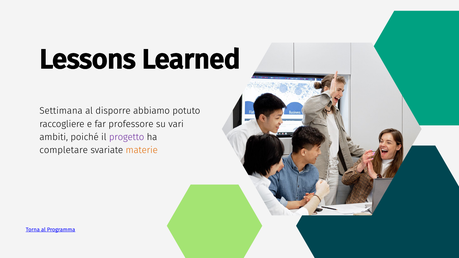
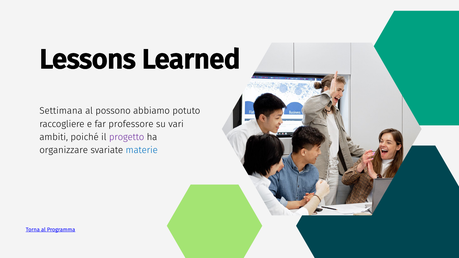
disporre: disporre -> possono (113, 111)
completare: completare -> organizzare (64, 150)
materie colour: orange -> blue (142, 150)
